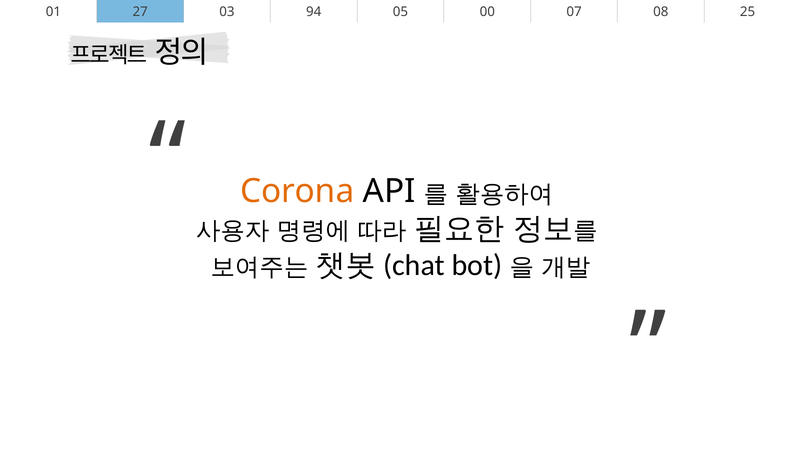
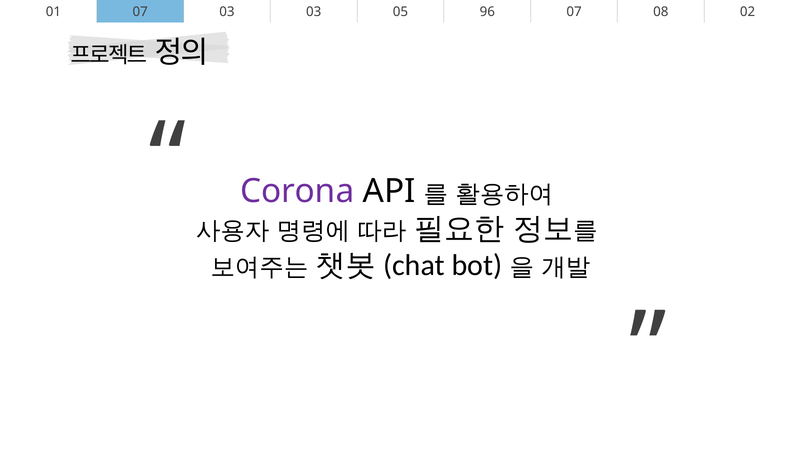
01 27: 27 -> 07 (140, 12)
03 94: 94 -> 03 (314, 12)
00: 00 -> 96 (487, 12)
25: 25 -> 02 (748, 12)
Corona colour: orange -> purple (297, 191)
